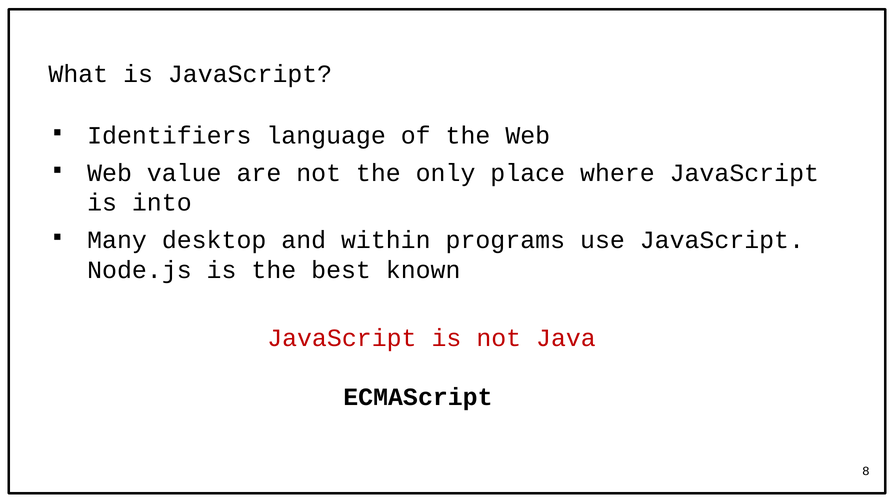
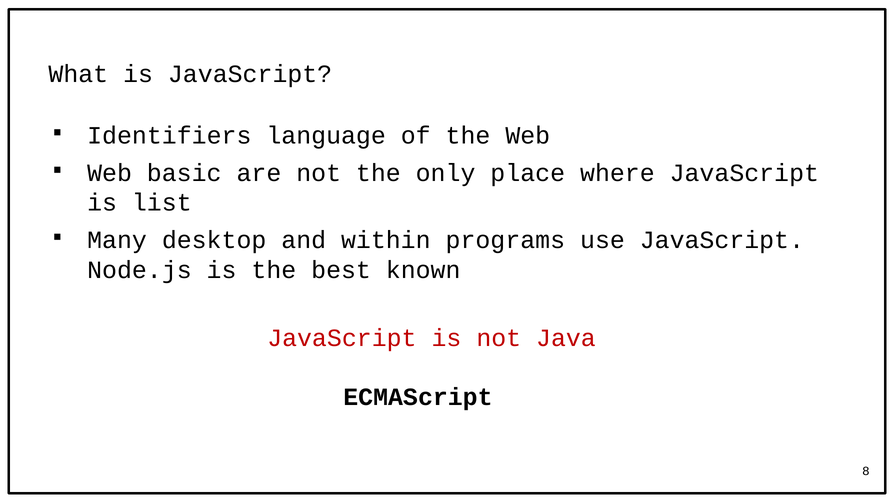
value: value -> basic (184, 173)
into: into -> list (162, 203)
